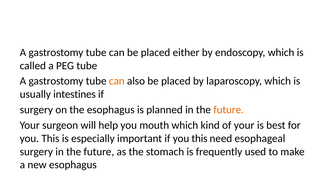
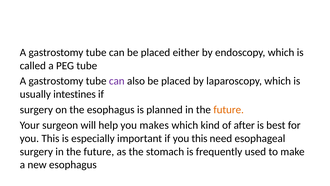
can colour: orange -> purple (117, 81)
mouth: mouth -> makes (154, 125)
of your: your -> after (244, 125)
